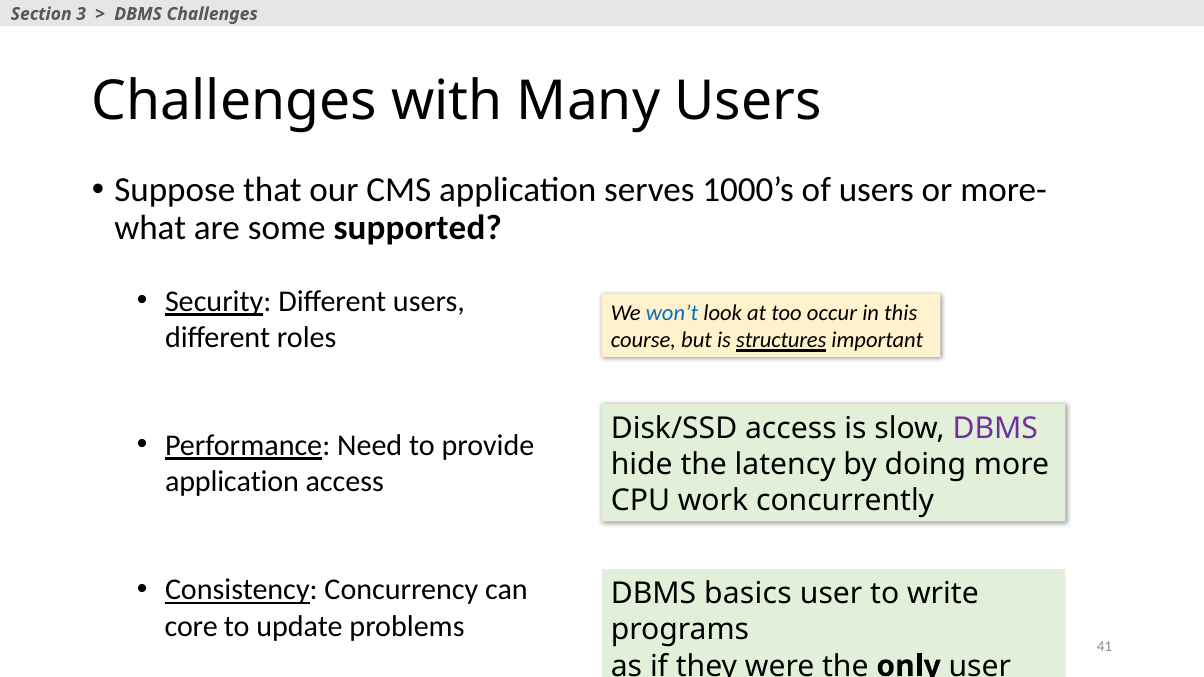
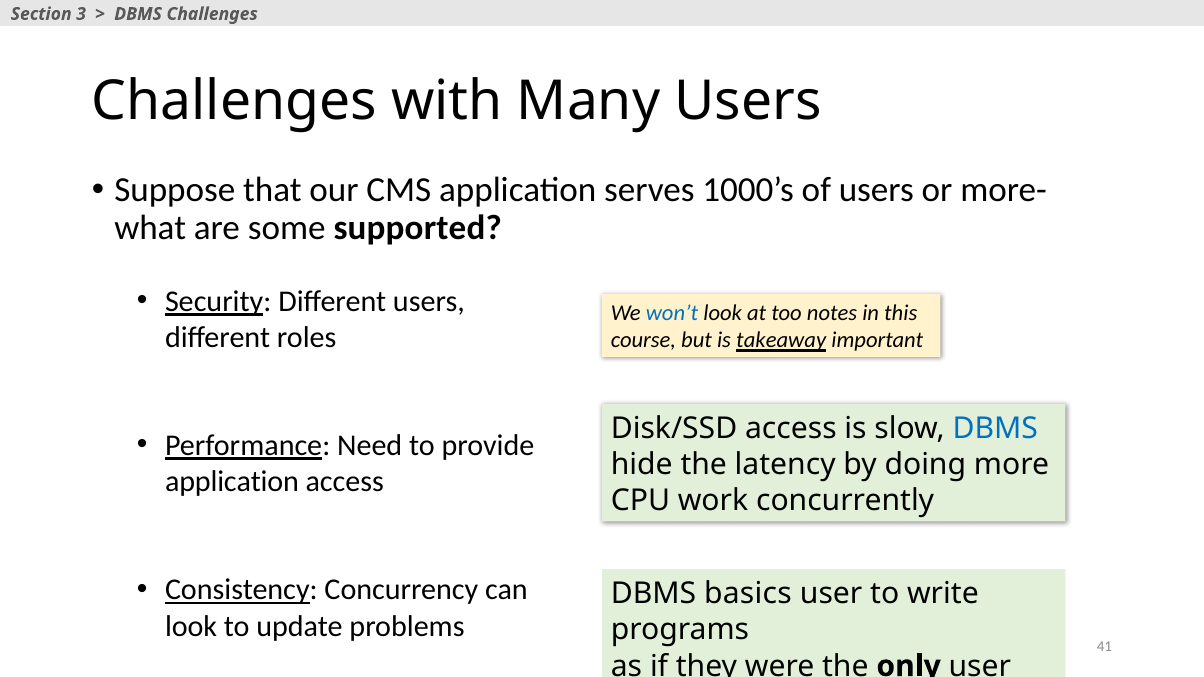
occur: occur -> notes (832, 314)
structures: structures -> takeaway (781, 341)
DBMS colour: purple -> blue (995, 429)
core: core -> look (191, 626)
